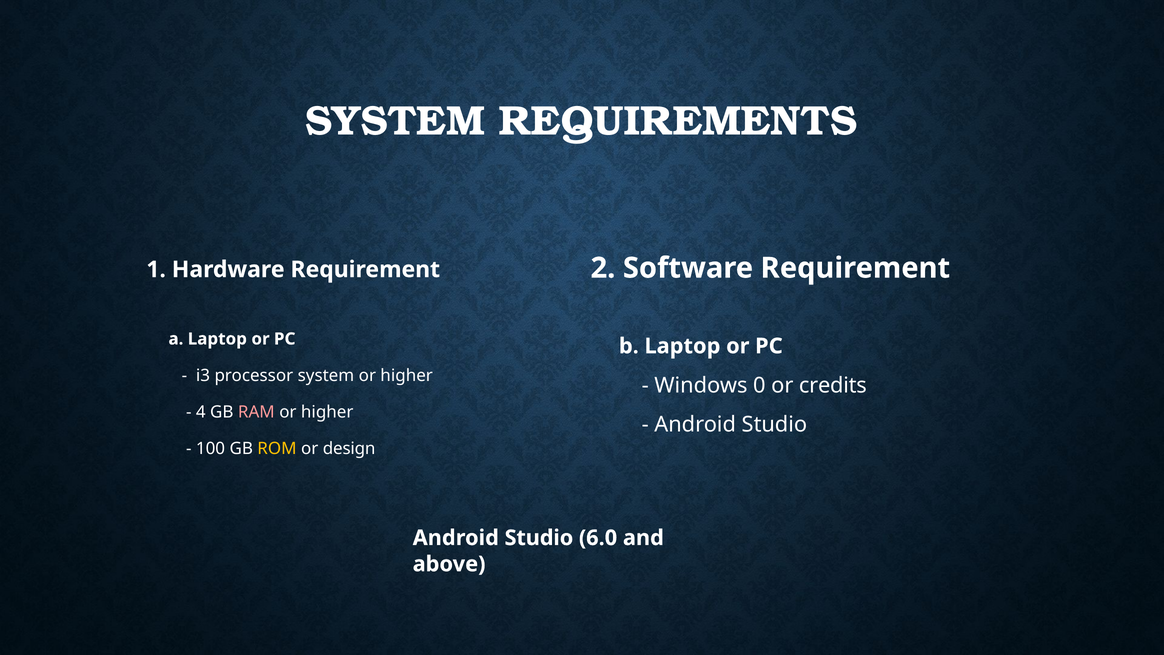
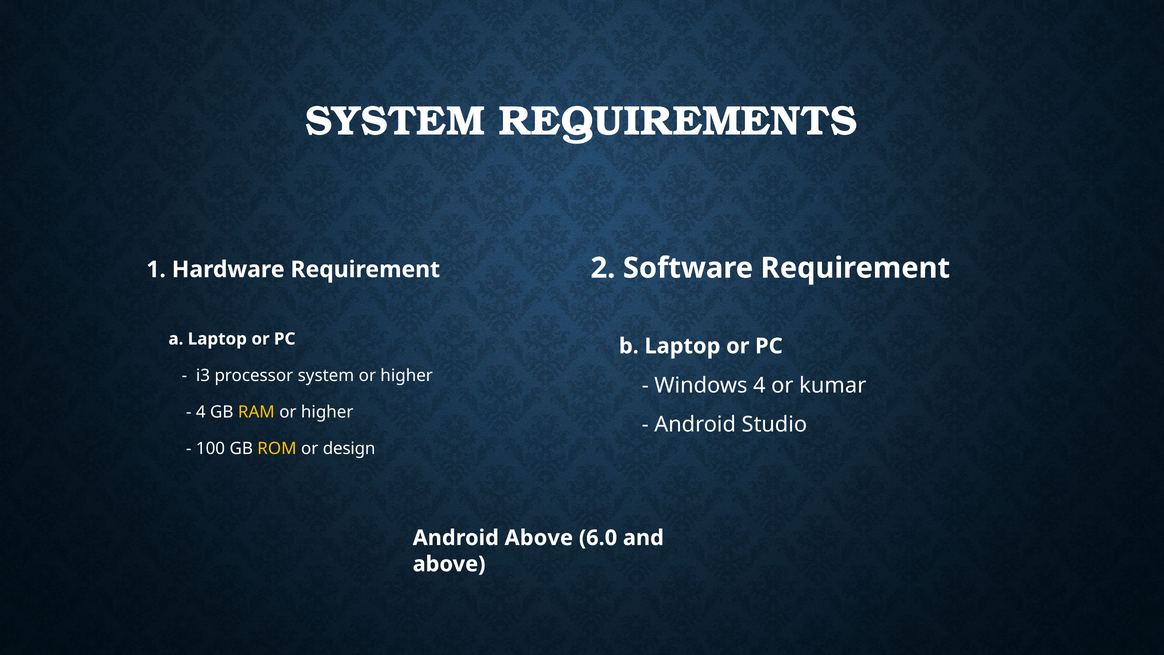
Windows 0: 0 -> 4 (759, 385)
credits: credits -> kumar (833, 385)
RAM colour: pink -> yellow (256, 412)
Studio: Studio -> Above (539, 538)
